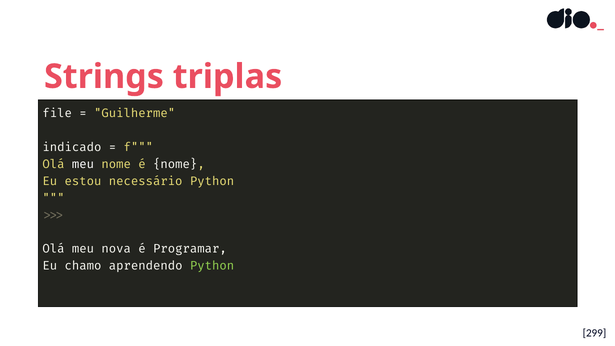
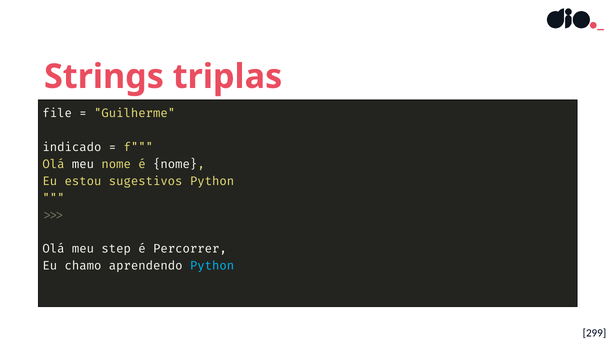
necessário: necessário -> sugestivos (146, 181)
nova: nova -> step (116, 249)
Programar: Programar -> Percorrer (190, 249)
Python colour: light green -> light blue (212, 266)
